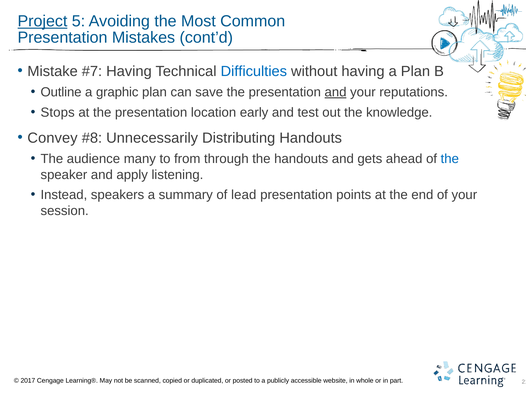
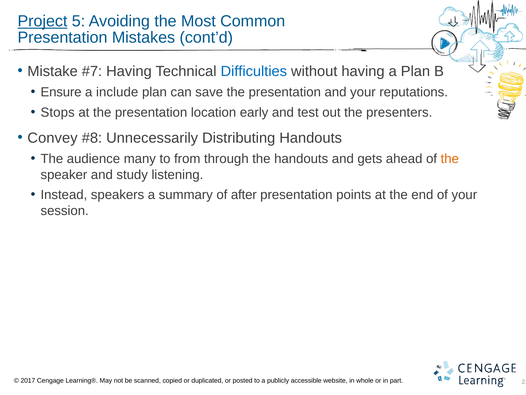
Outline: Outline -> Ensure (61, 92)
graphic: graphic -> include (117, 92)
and underline: present -> none (336, 92)
knowledge: knowledge -> presenters (399, 112)
the colour: blue -> orange (450, 159)
apply: apply -> study (132, 175)
lead: lead -> after (244, 195)
